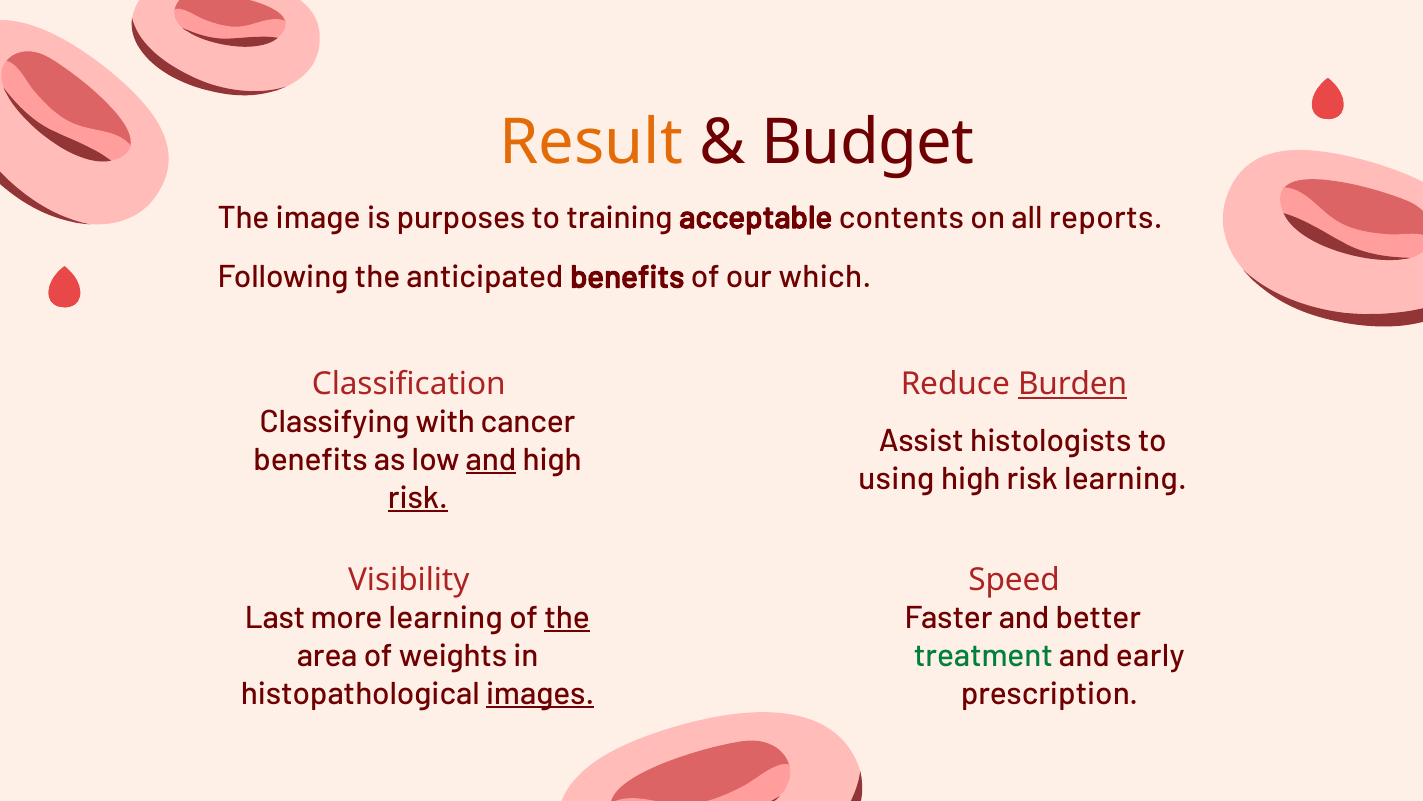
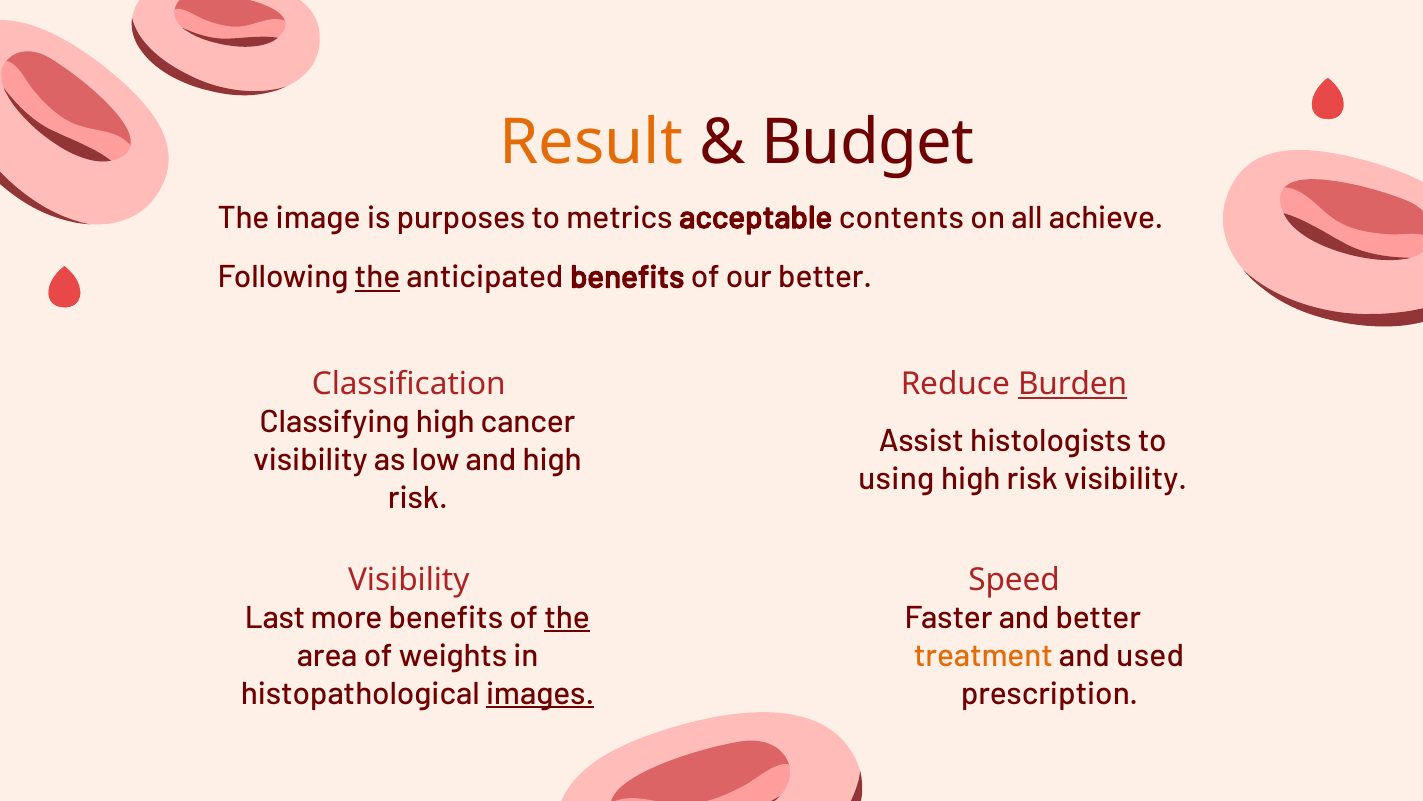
training: training -> metrics (619, 218)
reports: reports -> achieve (1106, 218)
the underline: none -> present (377, 277)
our which: which -> better (825, 277)
Classifying with: with -> high (445, 422)
benefits: benefits -> visibility (311, 459)
and underline: present -> none (491, 459)
risk learning: learning -> visibility (1126, 478)
risk underline: present -> none (418, 497)
more learning: learning -> benefits (446, 617)
treatment colour: green -> orange (983, 655)
early: early -> used (1150, 655)
